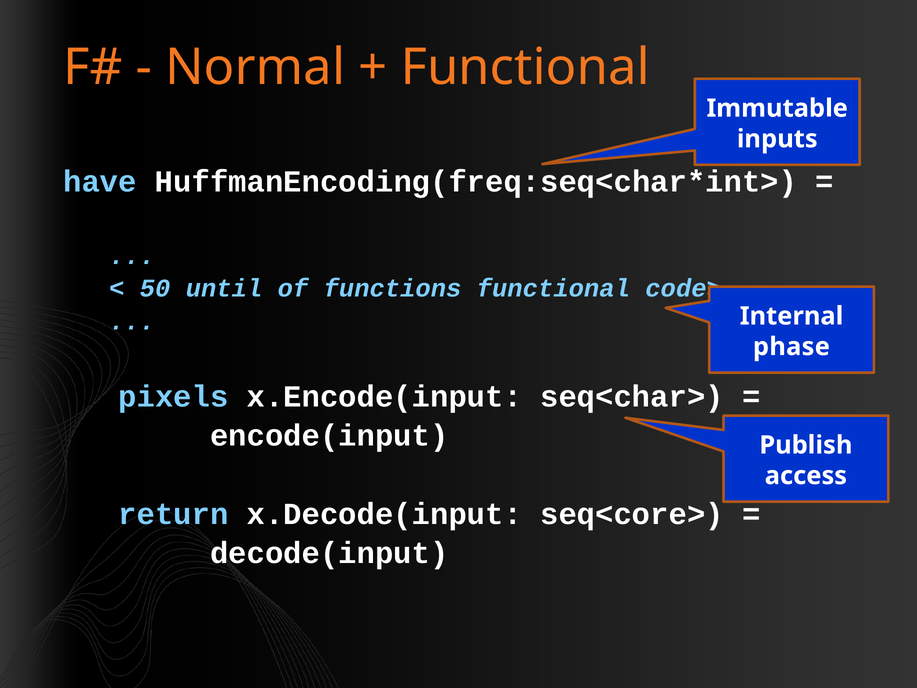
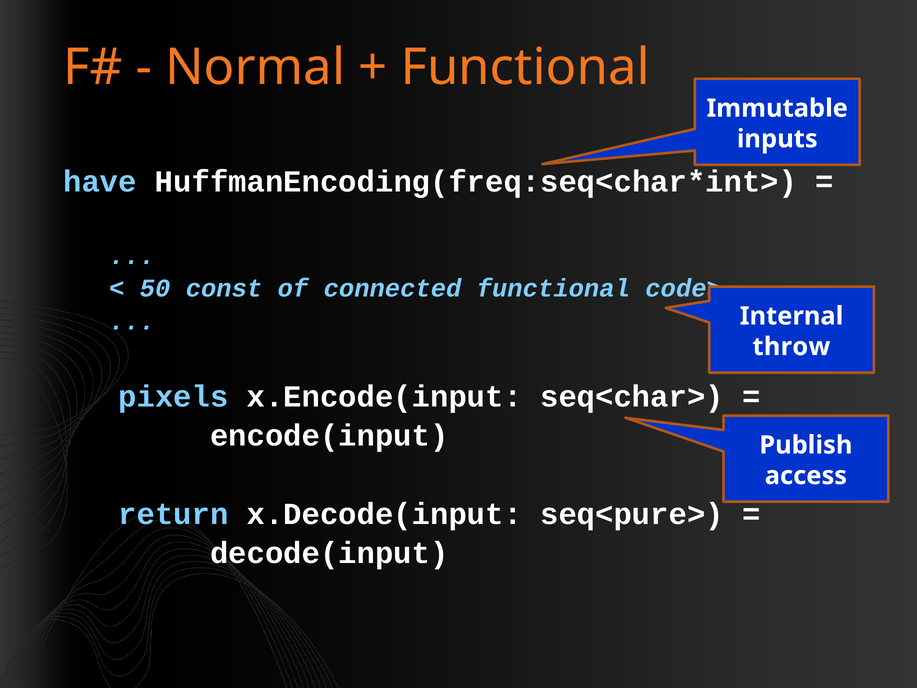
until: until -> const (224, 288)
functions: functions -> connected (393, 288)
phase: phase -> throw (791, 347)
seq<core>: seq<core> -> seq<pure> (632, 514)
